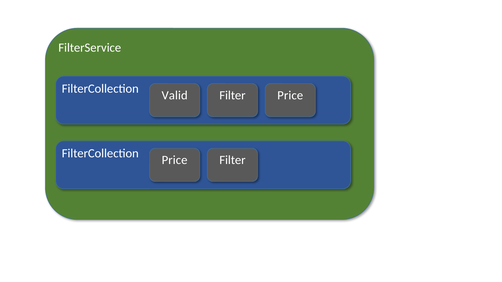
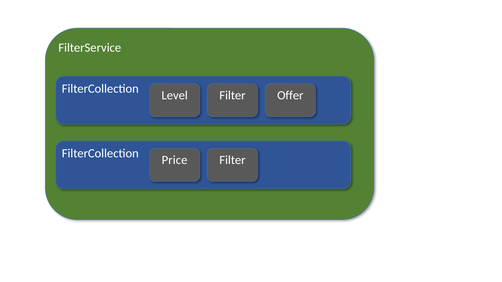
Valid: Valid -> Level (175, 96)
Filter Price: Price -> Offer (290, 96)
